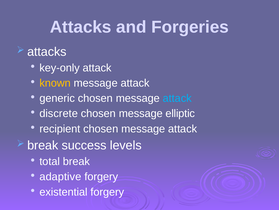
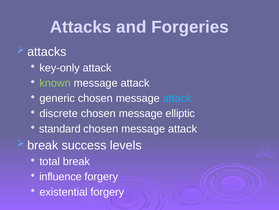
known colour: yellow -> light green (55, 83)
recipient: recipient -> standard (60, 128)
adaptive: adaptive -> influence (61, 176)
